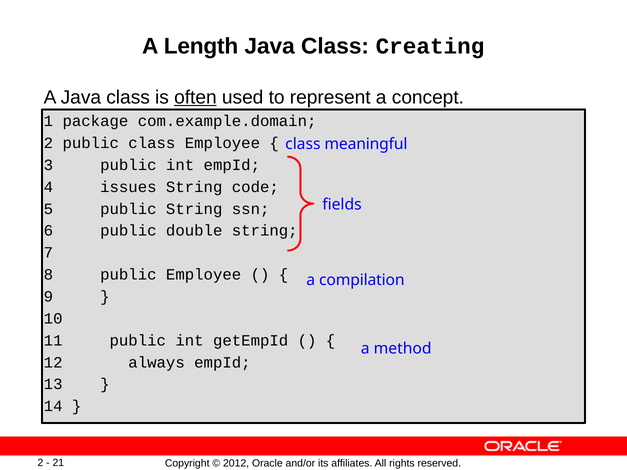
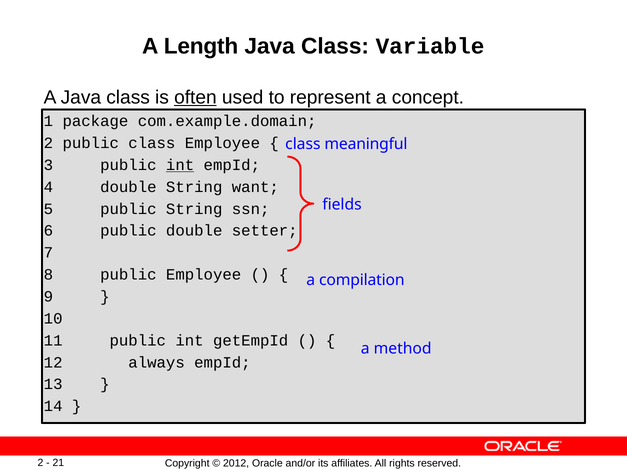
Creating: Creating -> Variable (430, 46)
int underline: none -> present (180, 165)
issues: issues -> double (128, 187)
code: code -> want (255, 187)
double string: string -> setter (265, 231)
